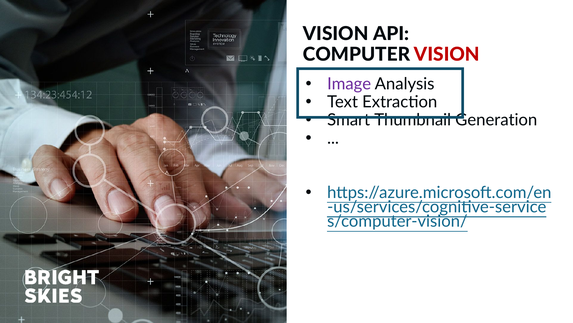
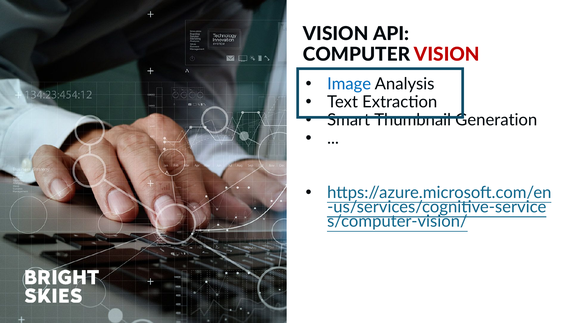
Image colour: purple -> blue (349, 84)
